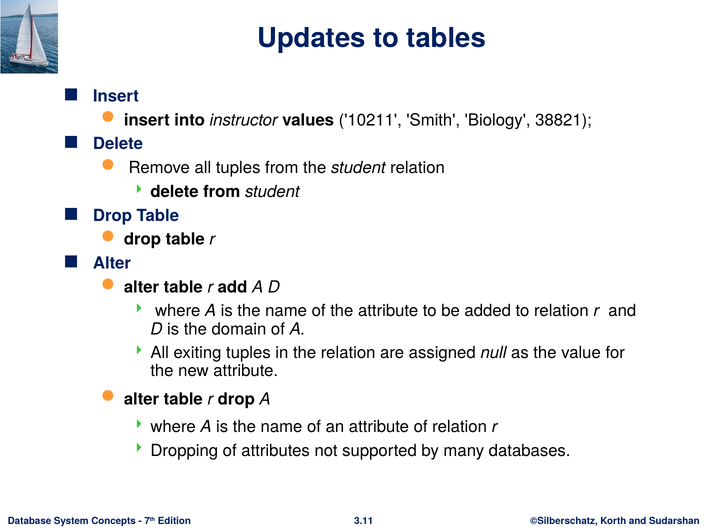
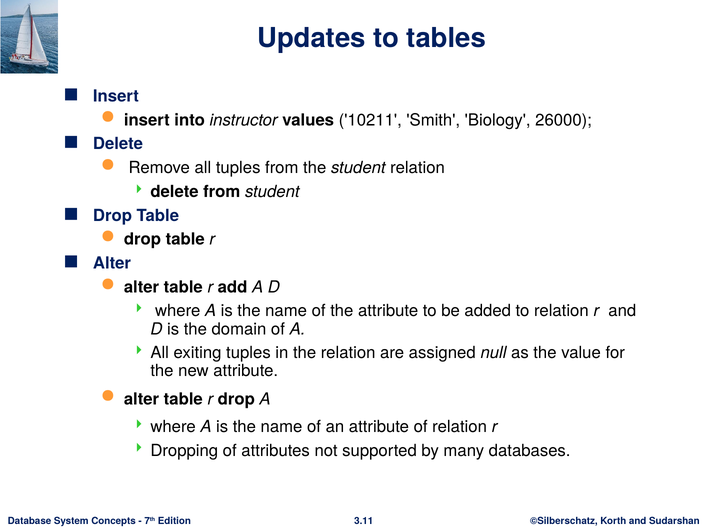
38821: 38821 -> 26000 (564, 120)
